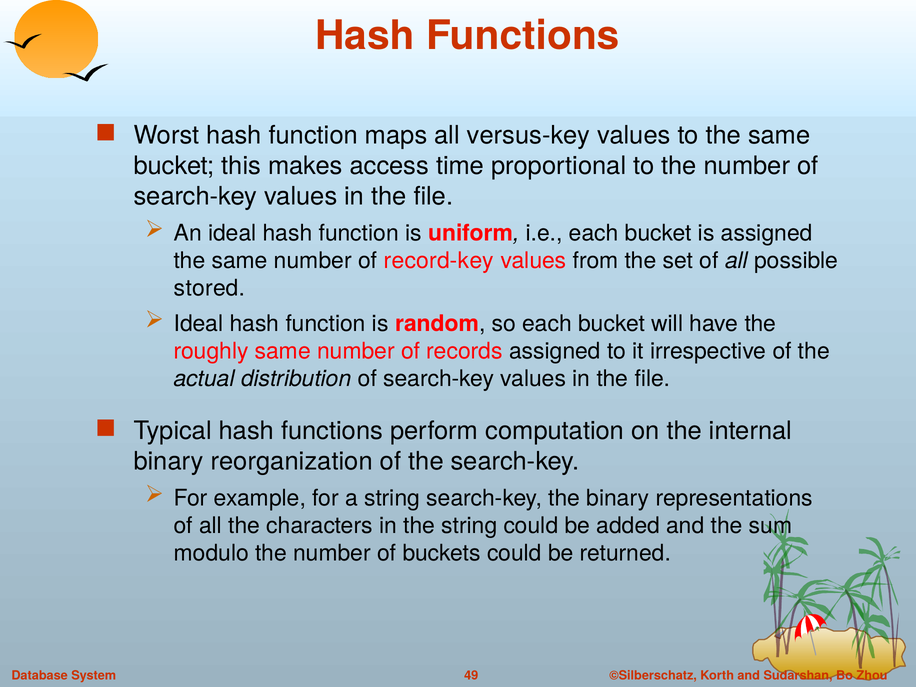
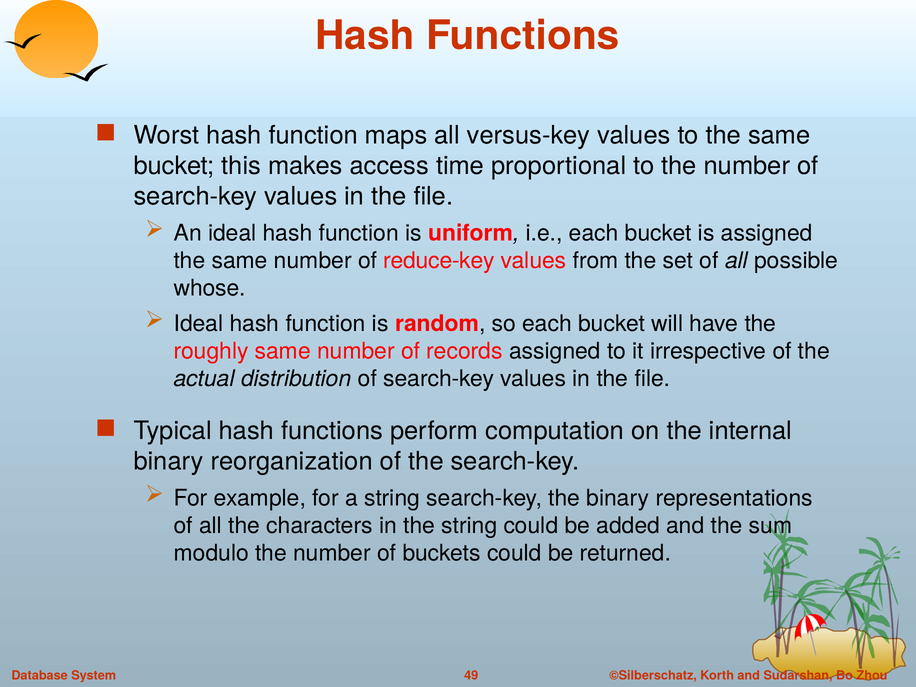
record-key: record-key -> reduce-key (439, 261)
stored: stored -> whose (210, 288)
